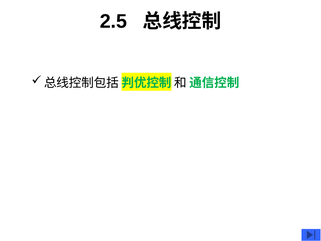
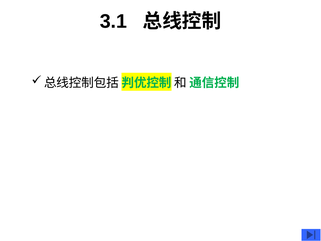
2.5: 2.5 -> 3.1 (113, 21)
